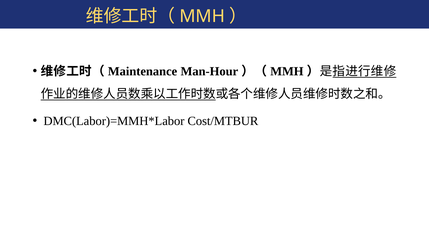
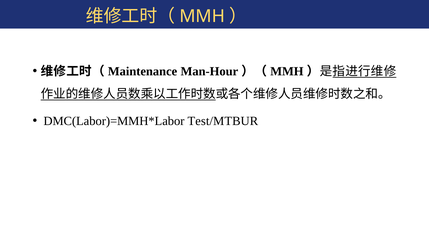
Cost/MTBUR: Cost/MTBUR -> Test/MTBUR (223, 121)
